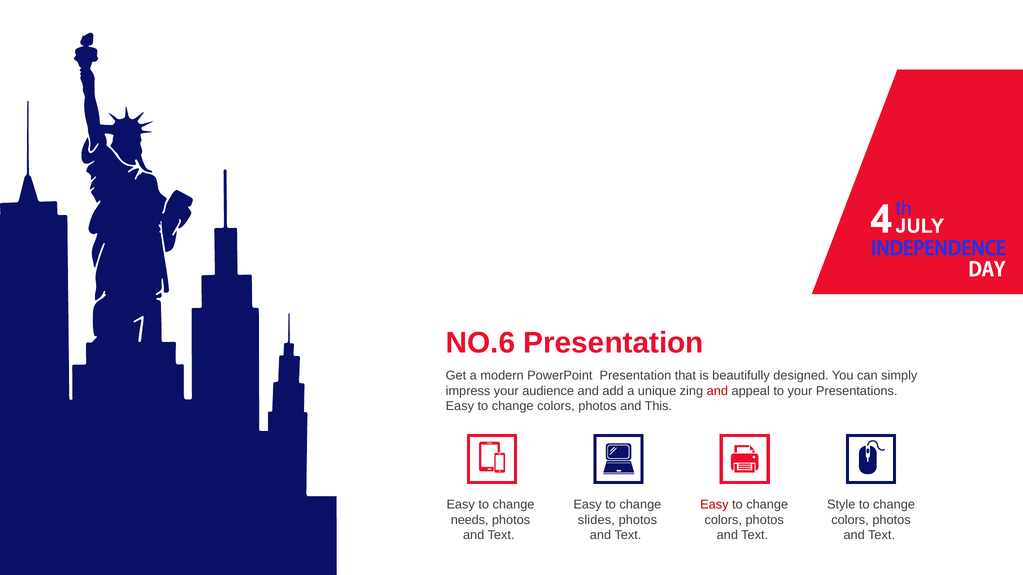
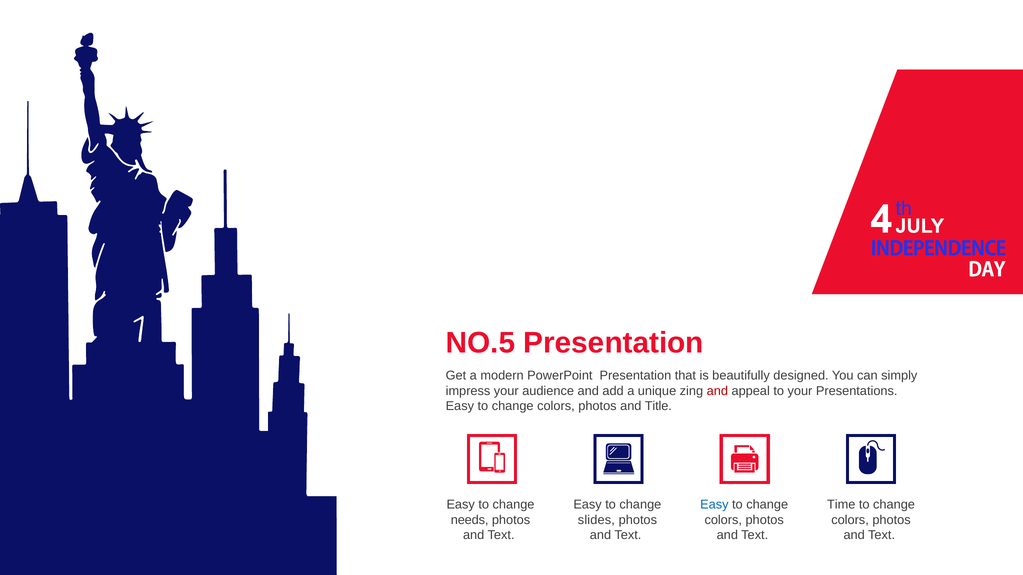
NO.6: NO.6 -> NO.5 (480, 343)
This: This -> Title (658, 406)
Easy colour: red -> blue (714, 505)
Style: Style -> Time (841, 505)
